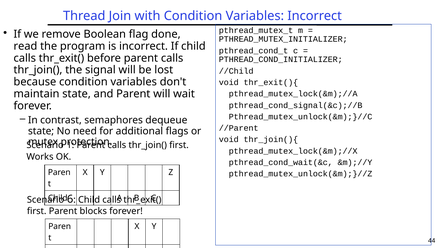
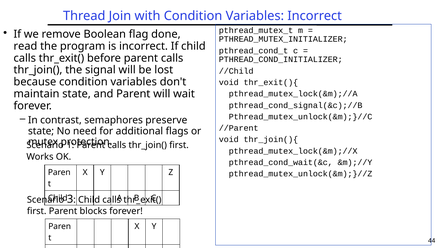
dequeue: dequeue -> preserve (166, 120)
6: 6 -> 3 (70, 199)
